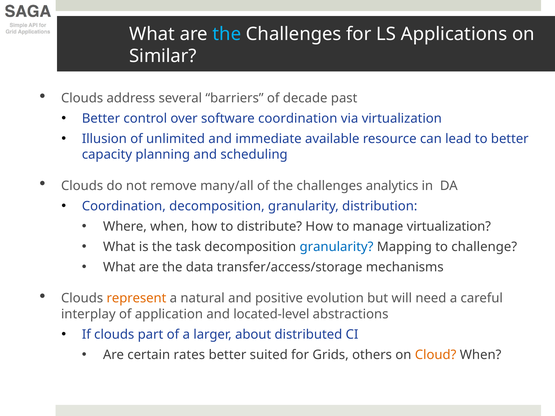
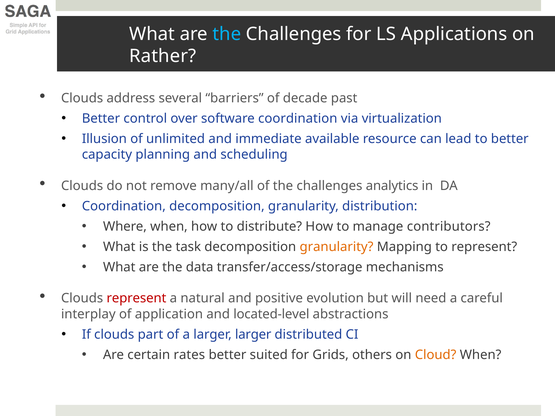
Similar: Similar -> Rather (163, 56)
manage virtualization: virtualization -> contributors (449, 227)
granularity colour: blue -> orange (337, 247)
to challenge: challenge -> represent (484, 247)
represent colour: orange -> red (136, 298)
larger about: about -> larger (253, 335)
